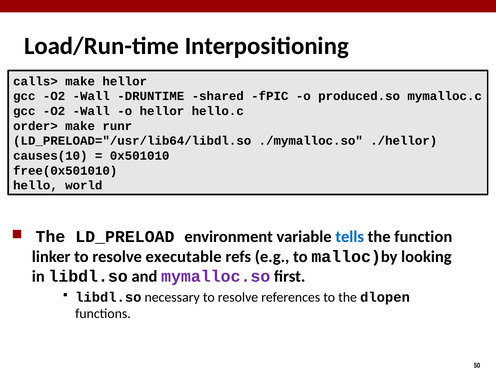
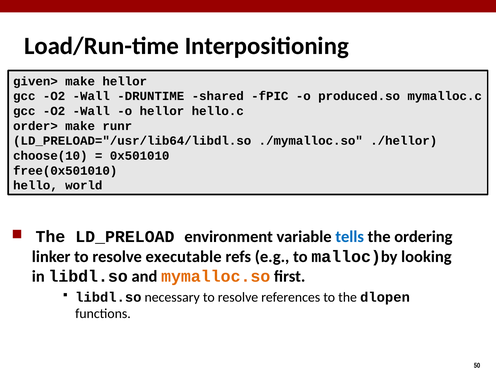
calls>: calls> -> given> (35, 81)
causes(10: causes(10 -> choose(10 (50, 156)
function: function -> ordering (423, 237)
mymalloc.so colour: purple -> orange (216, 276)
